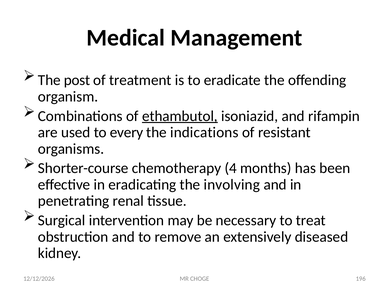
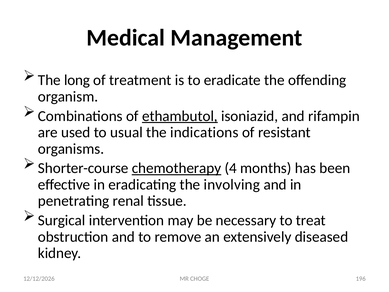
post: post -> long (77, 80)
every: every -> usual (126, 132)
chemotherapy underline: none -> present (177, 168)
